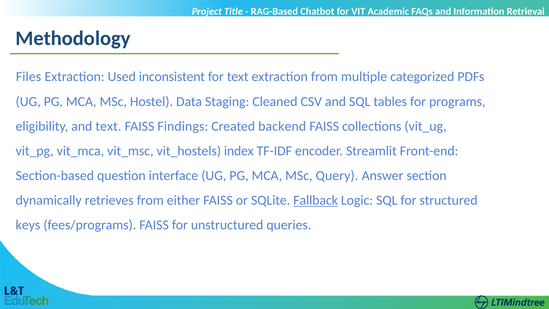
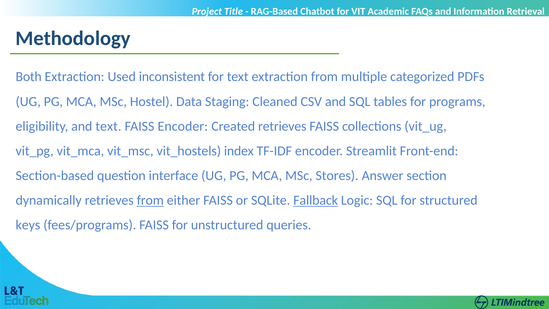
Files: Files -> Both (29, 77)
FAISS Findings: Findings -> Encoder (183, 126)
Created backend: backend -> retrieves (282, 126)
Query: Query -> Stores (337, 176)
from underline: none -> present (150, 200)
